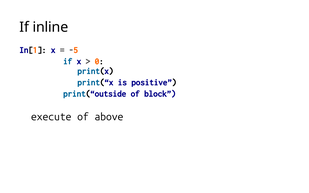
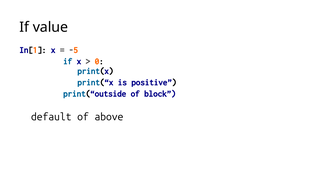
inline: inline -> value (50, 27)
execute: execute -> default (51, 117)
